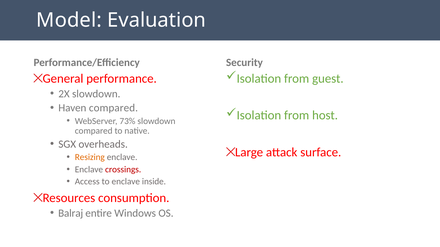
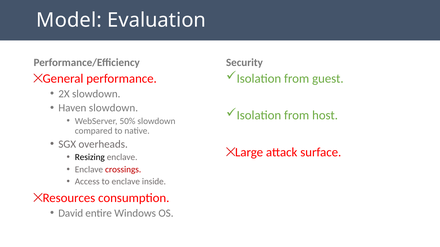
Haven compared: compared -> slowdown (113, 108)
73%: 73% -> 50% (127, 121)
Resizing colour: orange -> black (90, 158)
Balraj: Balraj -> David (71, 214)
